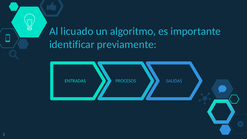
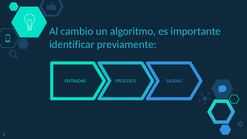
licuado: licuado -> cambio (77, 31)
